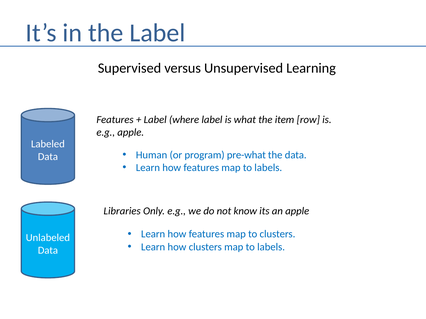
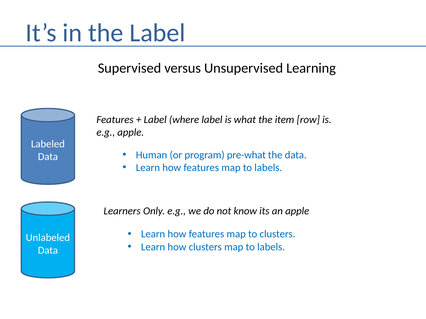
Libraries: Libraries -> Learners (122, 211)
